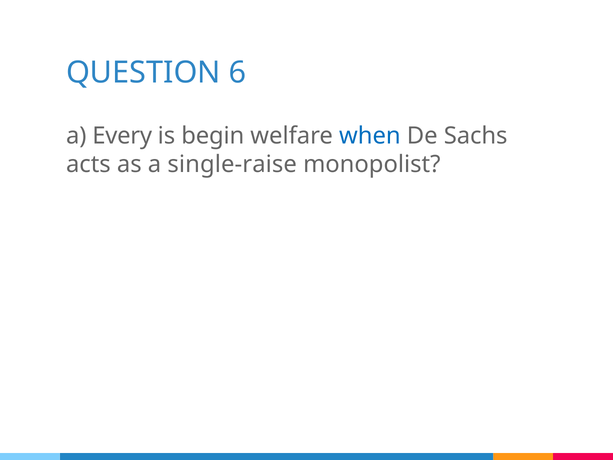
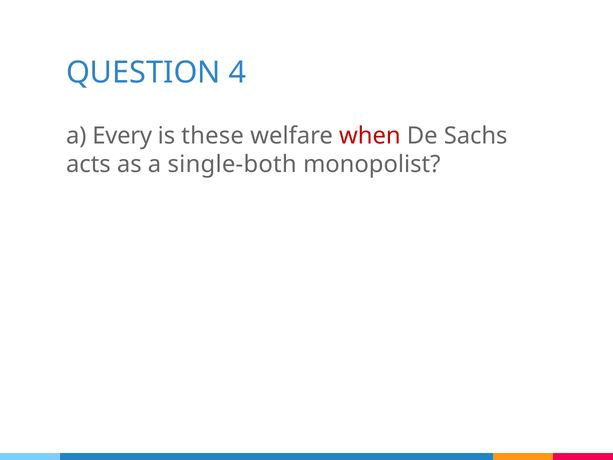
6: 6 -> 4 (238, 73)
begin: begin -> these (213, 136)
when colour: blue -> red (370, 136)
single-raise: single-raise -> single-both (232, 164)
